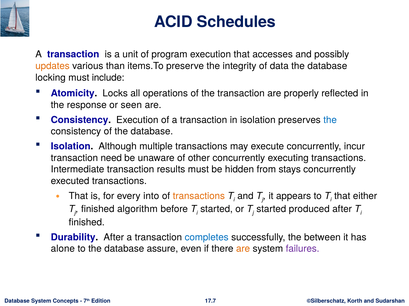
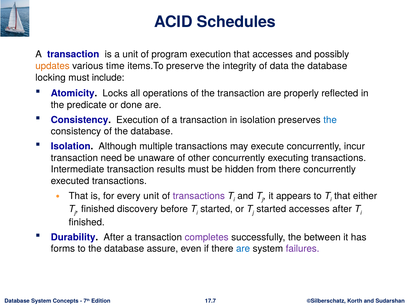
than: than -> time (115, 66)
response: response -> predicate (87, 105)
seen: seen -> done (131, 105)
from stays: stays -> there (290, 170)
every into: into -> unit (151, 196)
transactions colour: orange -> purple (199, 196)
algorithm: algorithm -> discovery (137, 210)
started produced: produced -> accesses (309, 210)
completes colour: blue -> purple (207, 238)
alone: alone -> forms (63, 249)
are colour: orange -> blue (243, 249)
